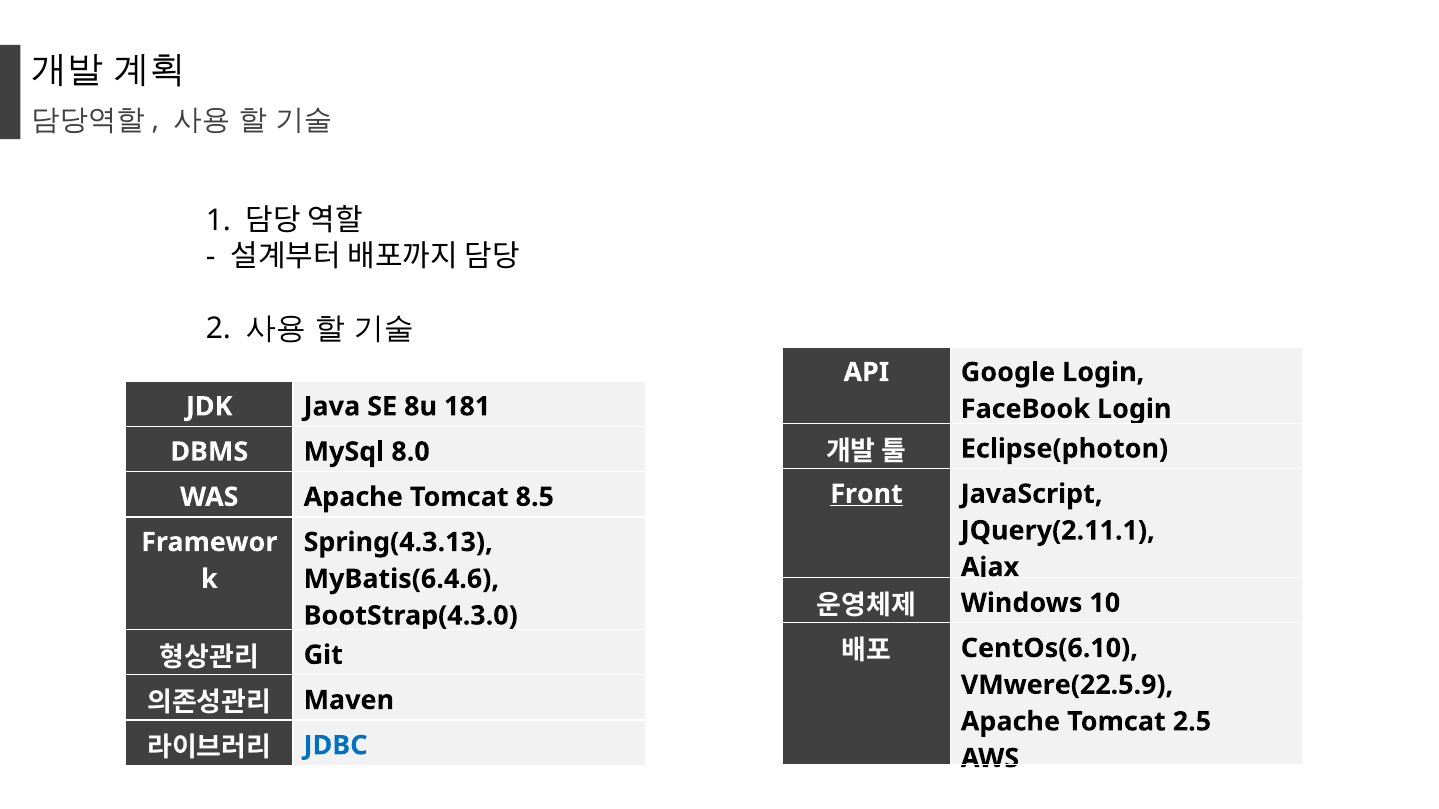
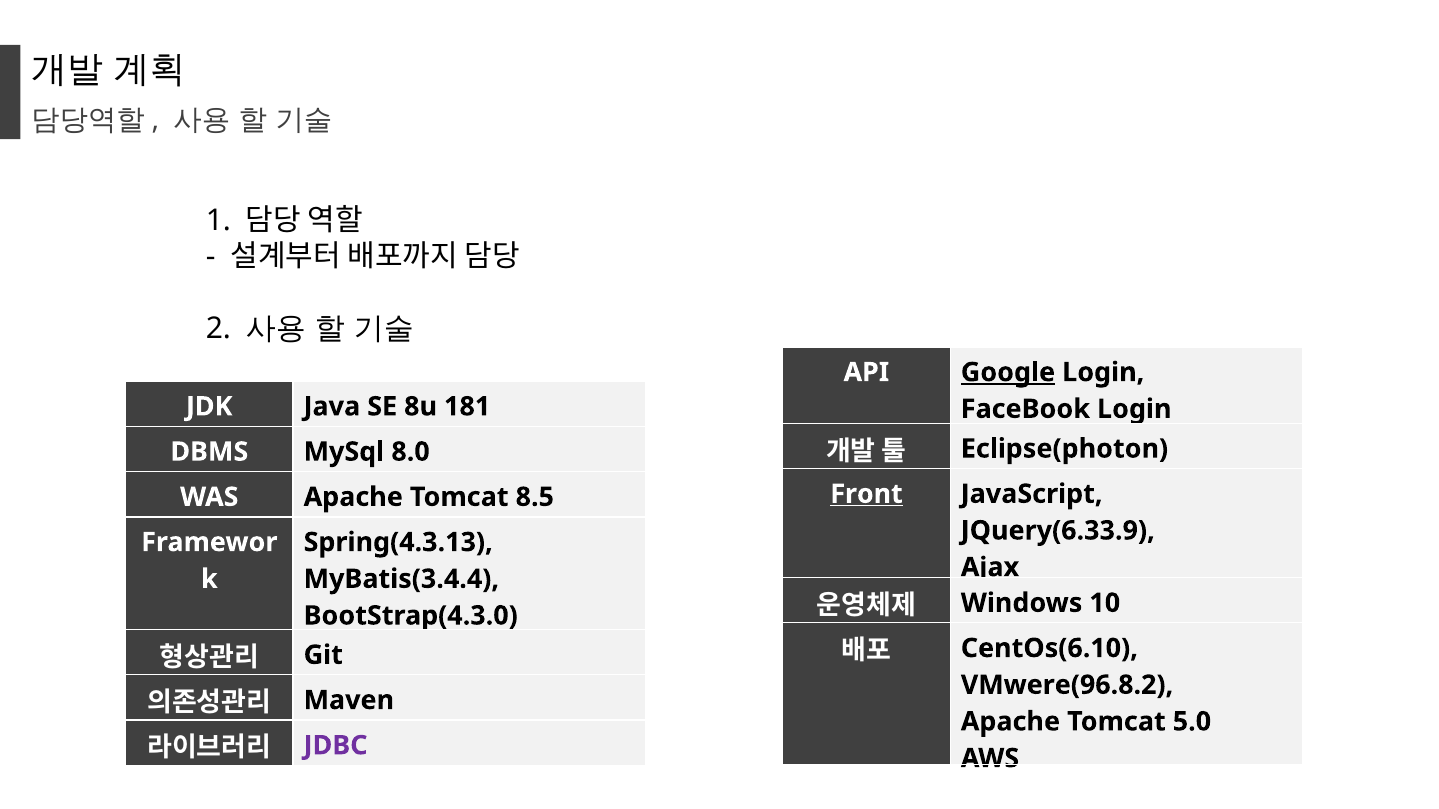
Google underline: none -> present (1008, 372)
JQuery(2.11.1: JQuery(2.11.1 -> JQuery(6.33.9 (1058, 531)
MyBatis(6.4.6: MyBatis(6.4.6 -> MyBatis(3.4.4 (401, 579)
VMwere(22.5.9: VMwere(22.5.9 -> VMwere(96.8.2 (1067, 685)
2.5: 2.5 -> 5.0 (1192, 722)
JDBC colour: blue -> purple (336, 746)
